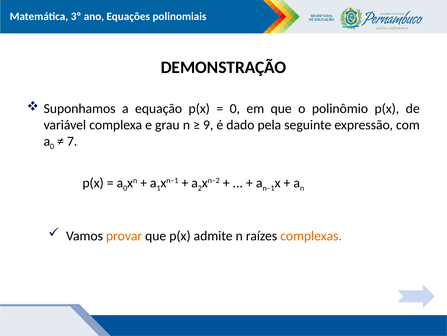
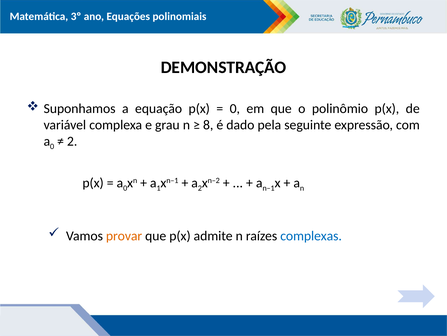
9: 9 -> 8 (208, 125)
7: 7 -> 2 (72, 141)
complexas colour: orange -> blue (311, 235)
